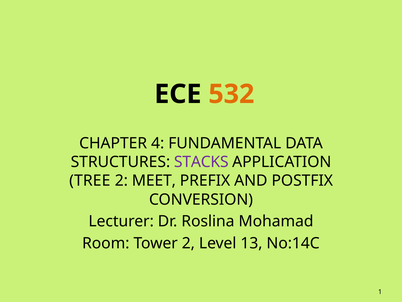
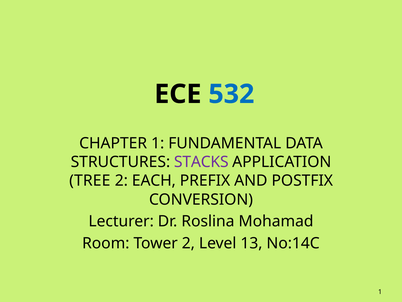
532 colour: orange -> blue (231, 94)
CHAPTER 4: 4 -> 1 (158, 143)
MEET: MEET -> EACH (154, 181)
